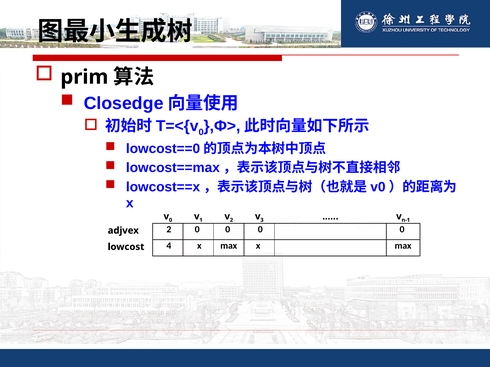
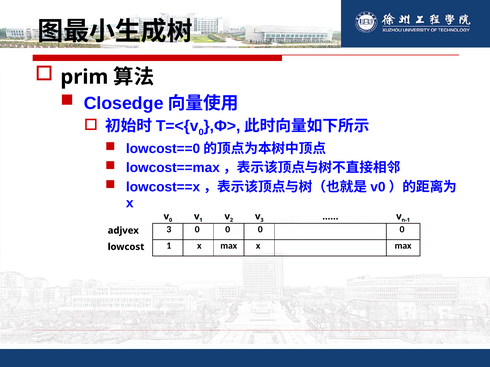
adjvex 2: 2 -> 3 (169, 230)
lowcost 4: 4 -> 1 (169, 246)
